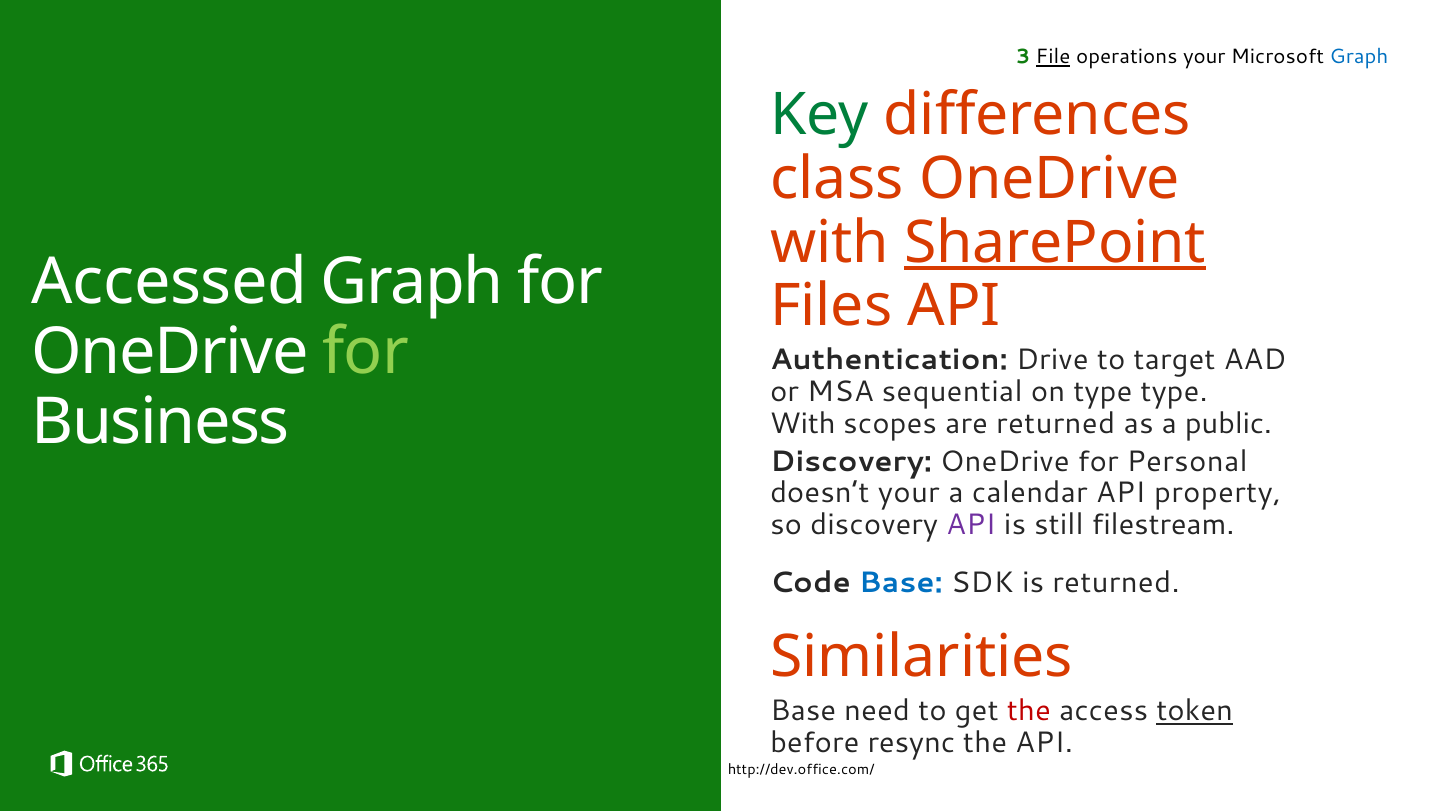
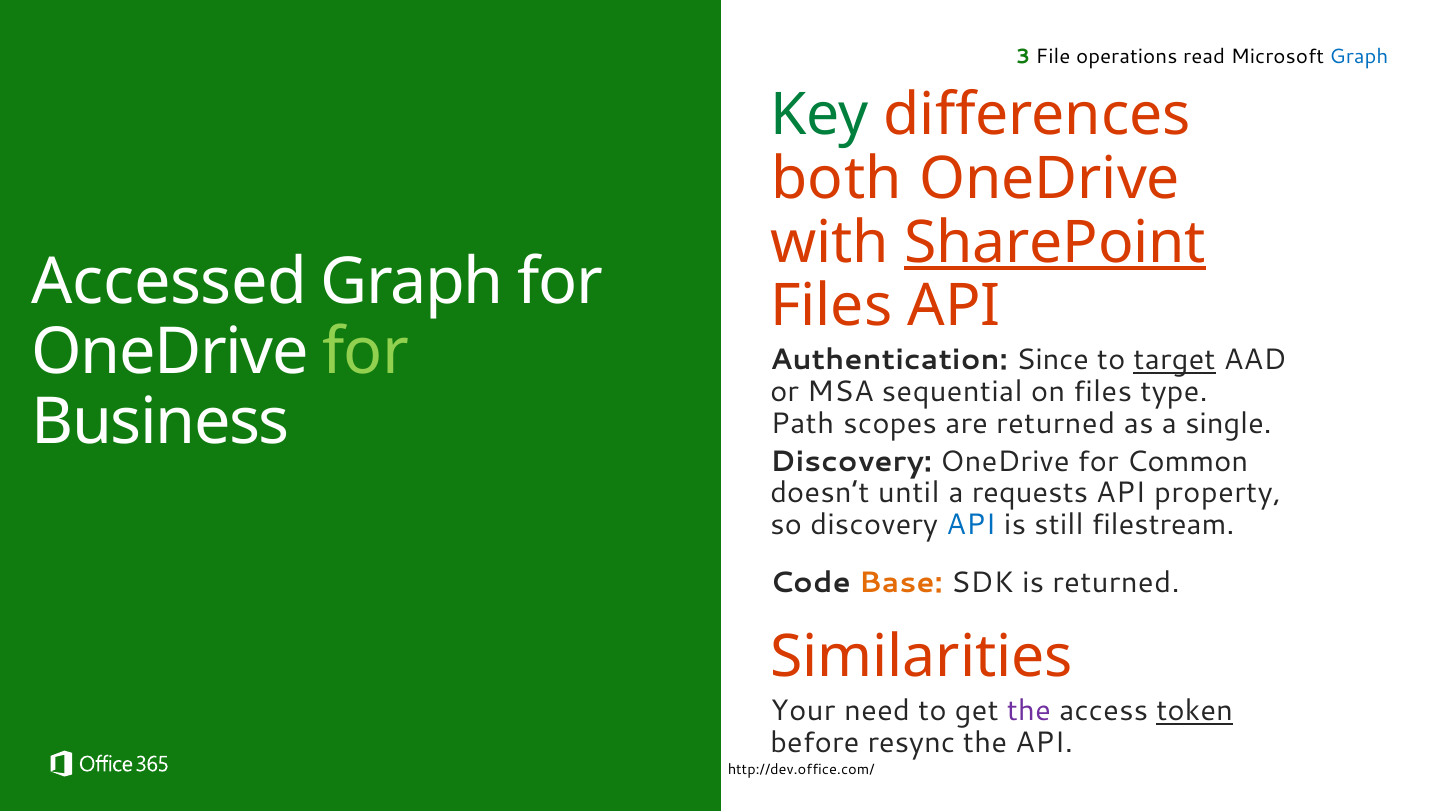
File underline: present -> none (1053, 57)
operations your: your -> read (1204, 57)
class: class -> both (837, 179)
Drive: Drive -> Since (1053, 360)
target underline: none -> present (1175, 360)
on type: type -> files (1103, 392)
With: With -> Path (802, 424)
public: public -> single (1228, 424)
Personal: Personal -> Common (1187, 461)
doesn’t your: your -> until (909, 493)
calendar: calendar -> requests (1030, 493)
API colour: purple -> blue (971, 525)
Base colour: blue -> orange (901, 583)
Base: Base -> Your (803, 711)
the colour: red -> purple (1029, 711)
